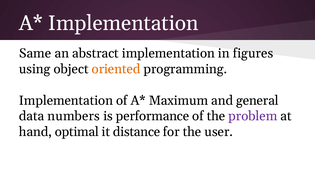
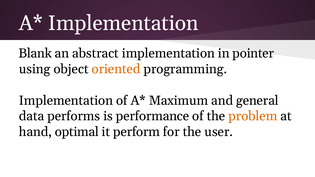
Same: Same -> Blank (35, 53)
figures: figures -> pointer (253, 53)
numbers: numbers -> performs (74, 116)
problem colour: purple -> orange (253, 116)
distance: distance -> perform (137, 132)
